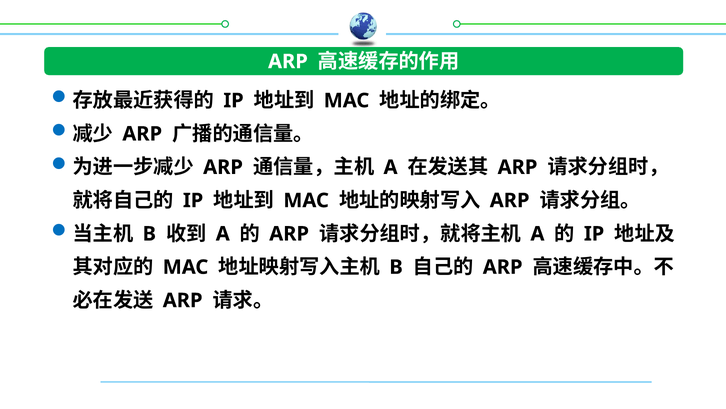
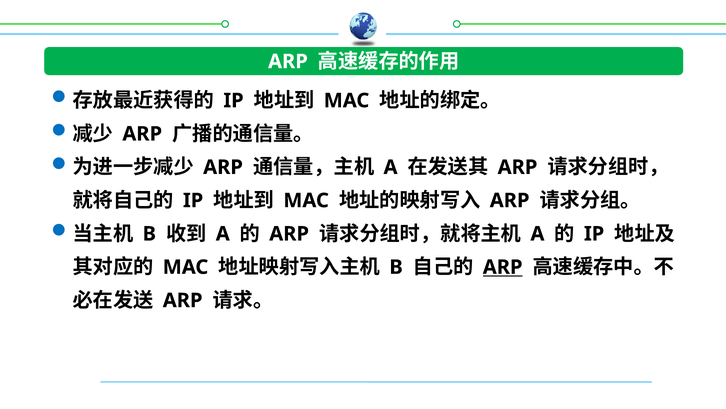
ARP underline: none -> present (503, 267)
